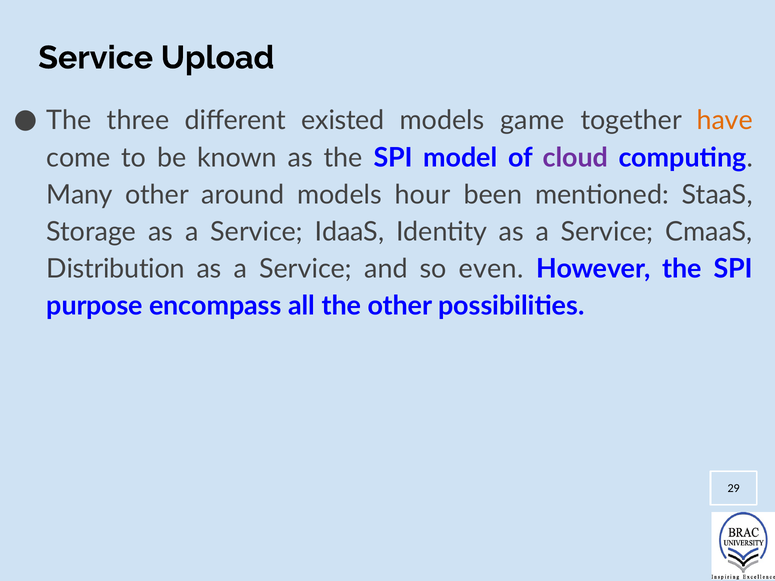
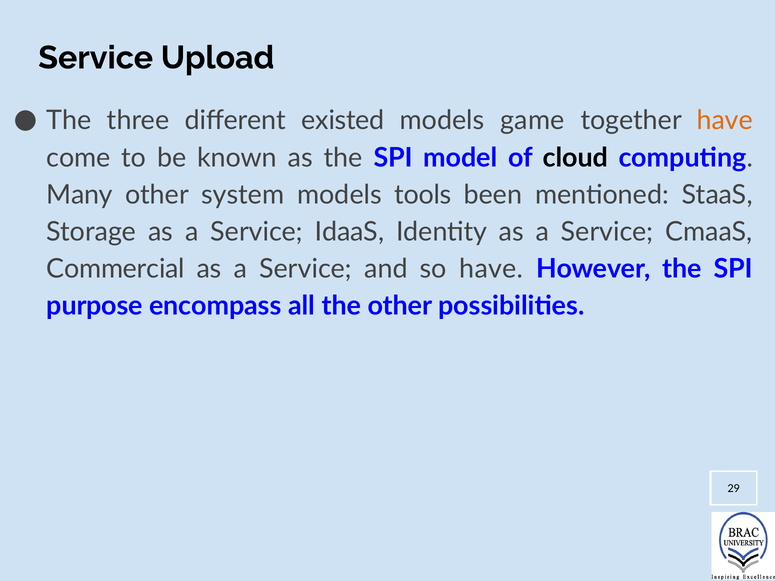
cloud colour: purple -> black (576, 158)
around: around -> system (243, 195)
hour: hour -> tools (423, 195)
Distribution: Distribution -> Commercial (116, 269)
so even: even -> have (491, 269)
